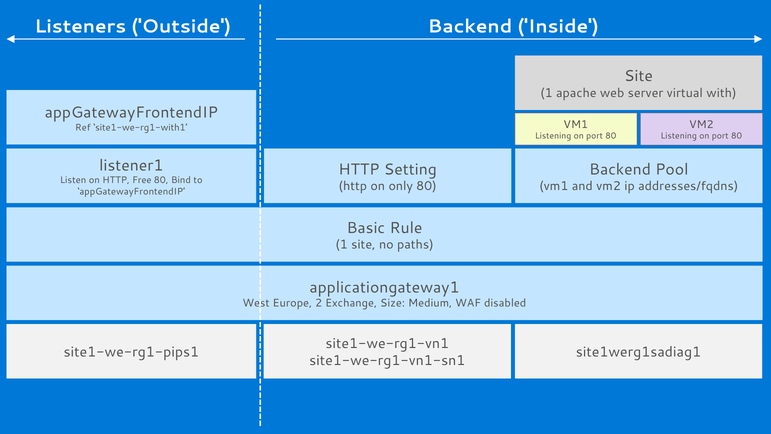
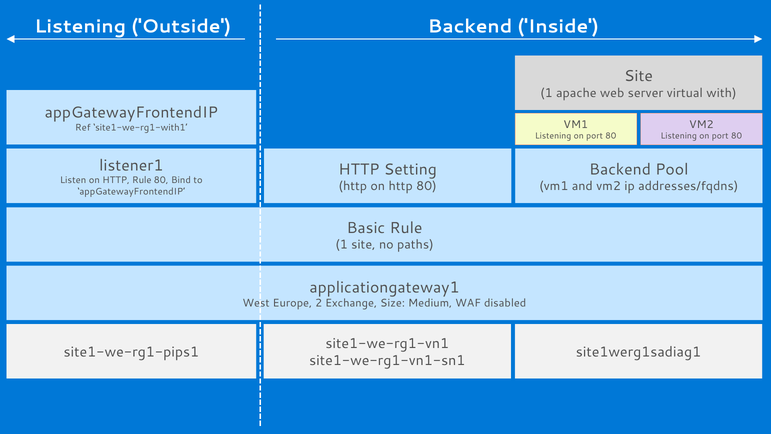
Listeners: Listeners -> Listening (80, 26)
HTTP Free: Free -> Rule (142, 180)
http on only: only -> http (401, 186)
